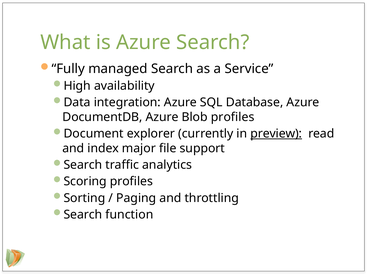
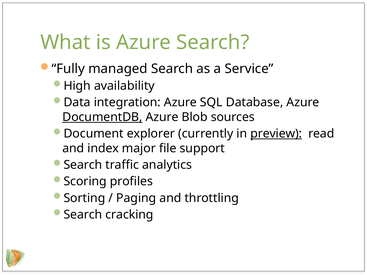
DocumentDB underline: none -> present (102, 117)
Blob profiles: profiles -> sources (233, 117)
function: function -> cracking (129, 215)
